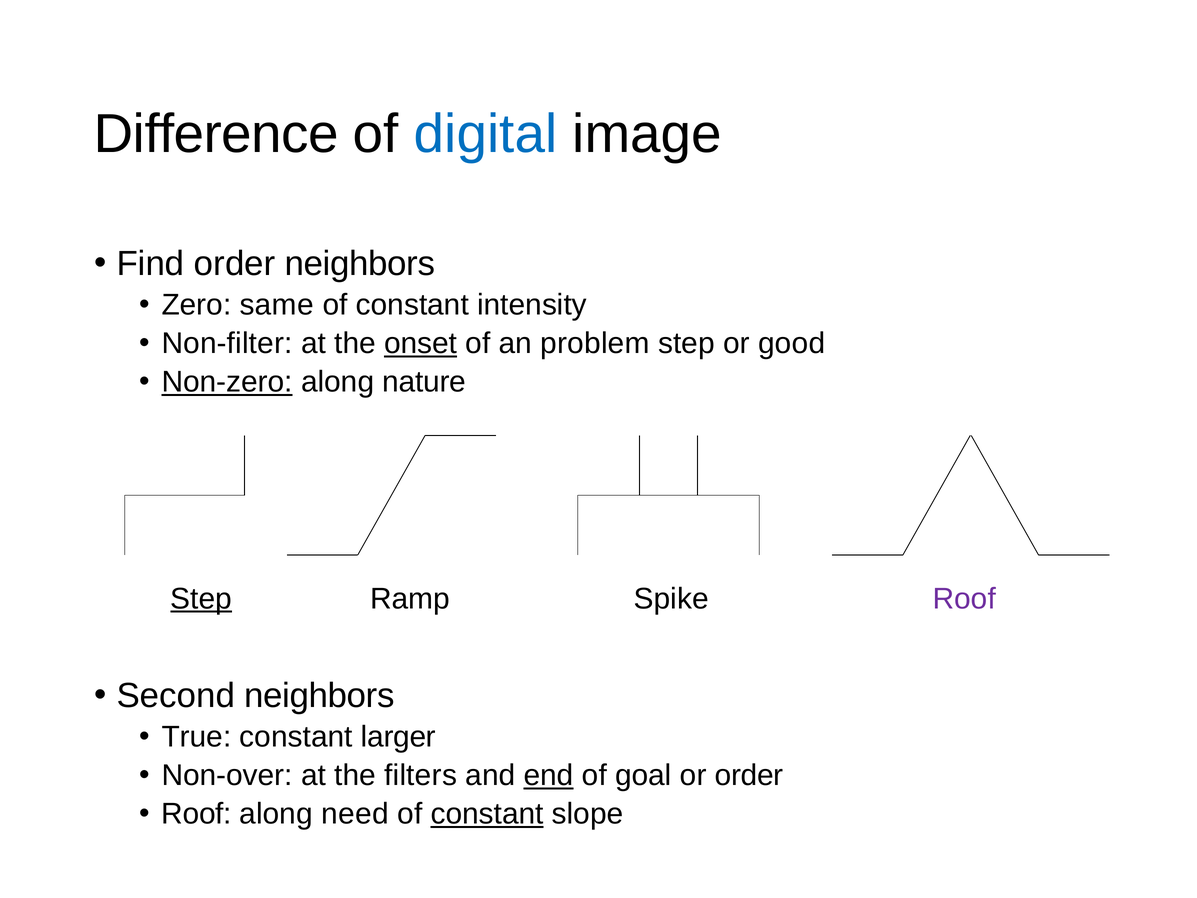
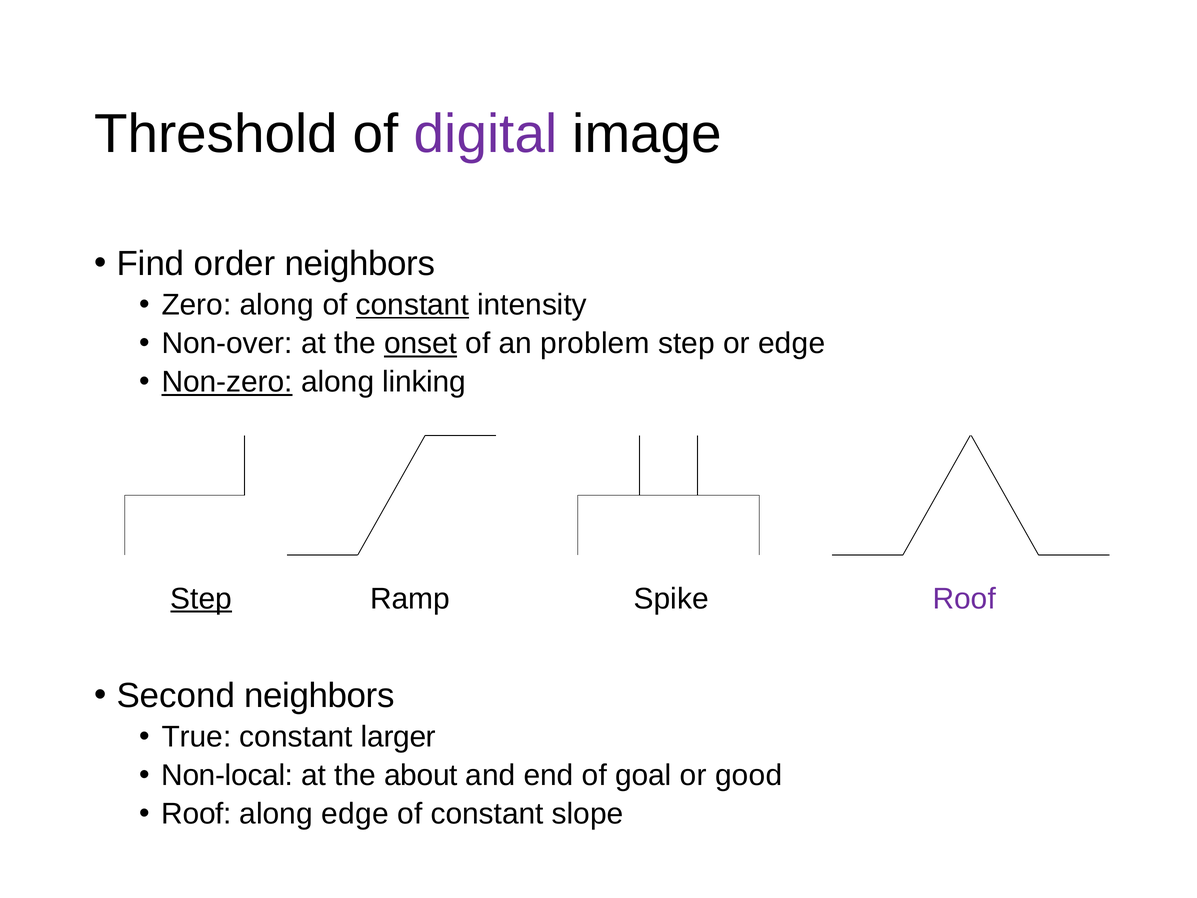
Difference: Difference -> Threshold (216, 134)
digital colour: blue -> purple (486, 134)
Zero same: same -> along (277, 305)
constant underline: none -> present (412, 305)
Non-filter: Non-filter -> Non-over (227, 343)
or good: good -> edge (792, 343)
nature: nature -> linking (424, 382)
Non-over: Non-over -> Non-local (227, 775)
filters: filters -> about (421, 775)
end underline: present -> none (549, 775)
or order: order -> good (749, 775)
along need: need -> edge (355, 814)
constant underline: present -> none (487, 814)
